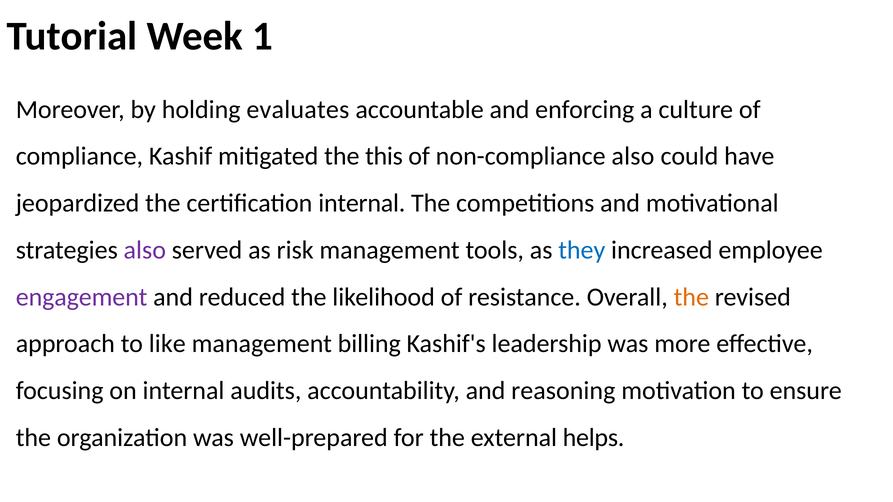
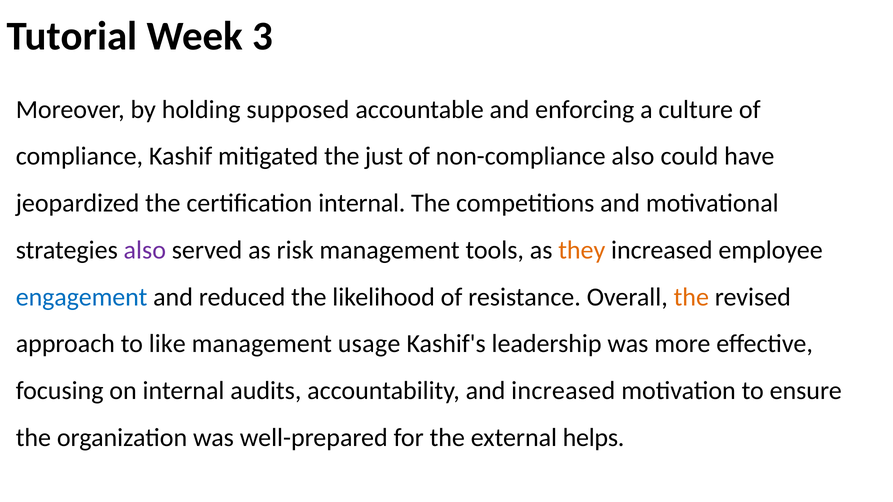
1: 1 -> 3 (263, 36)
evaluates: evaluates -> supposed (298, 110)
this: this -> just (384, 156)
they colour: blue -> orange (582, 250)
engagement colour: purple -> blue (82, 297)
billing: billing -> usage (369, 344)
and reasoning: reasoning -> increased (563, 391)
